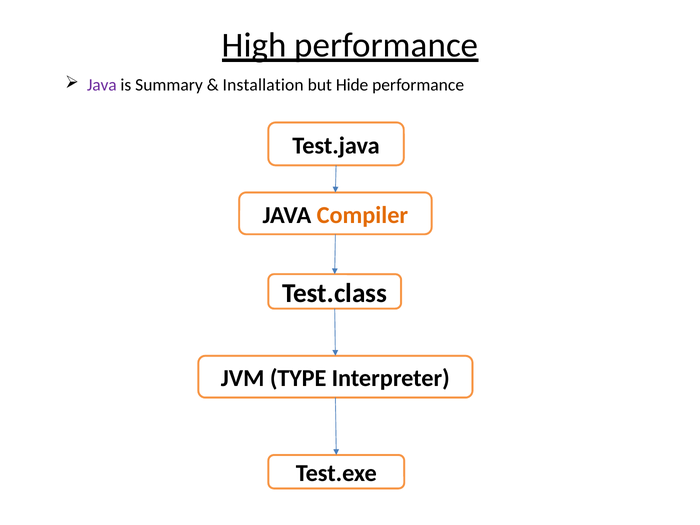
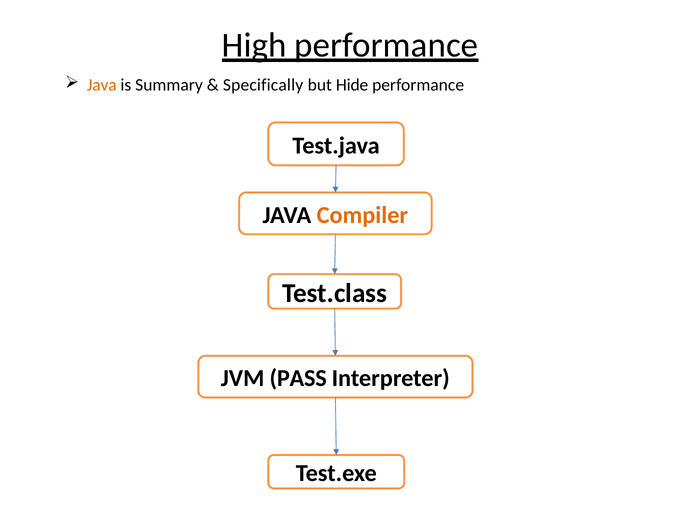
Java colour: purple -> orange (102, 85)
Installation: Installation -> Specifically (263, 85)
TYPE: TYPE -> PASS (298, 378)
